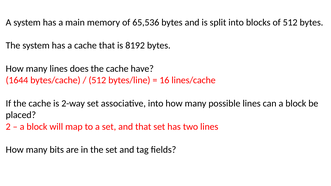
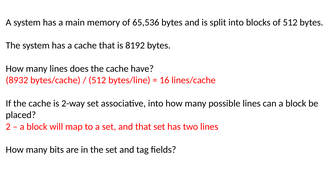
1644: 1644 -> 8932 (17, 80)
